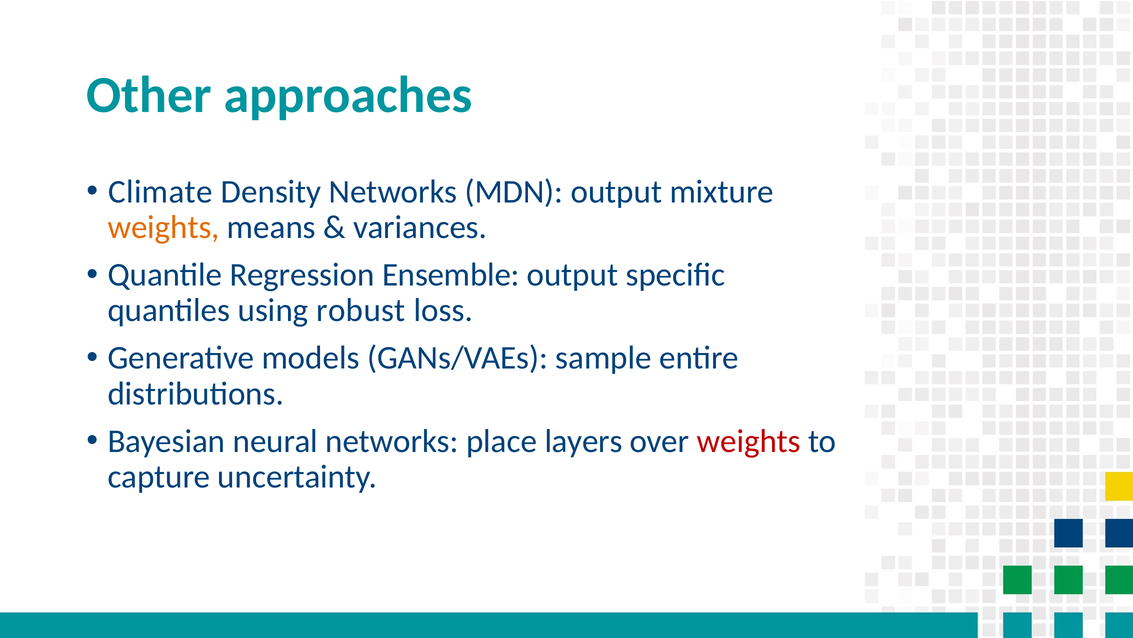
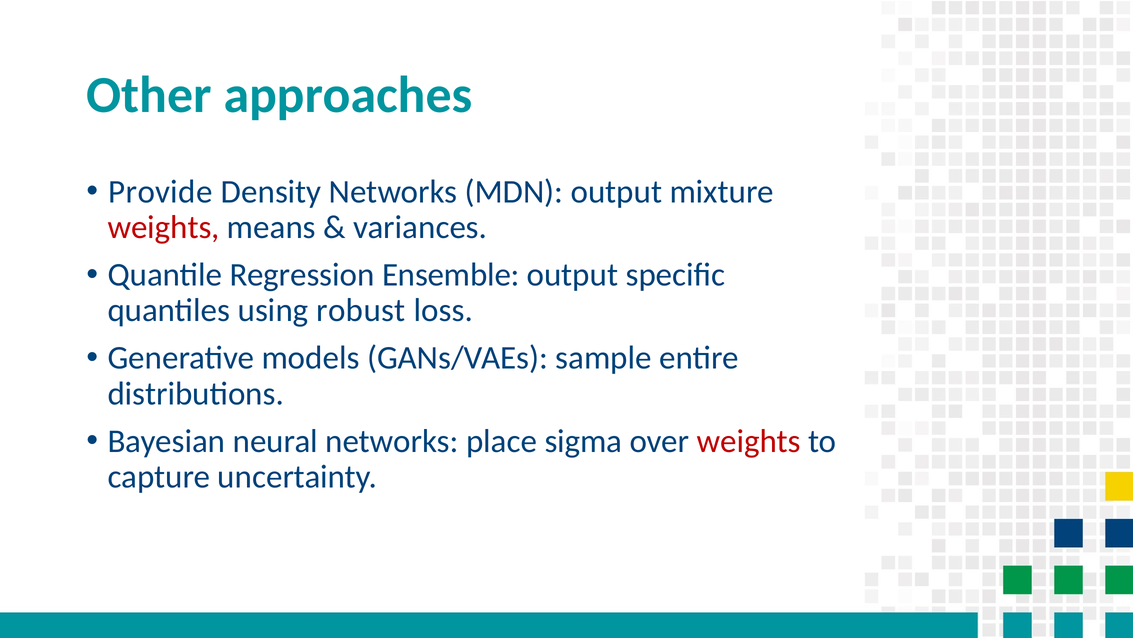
Climate: Climate -> Provide (160, 191)
weights colour: orange -> red (164, 227)
layers: layers -> sigma (583, 441)
